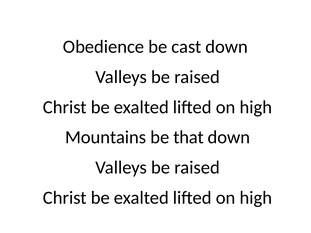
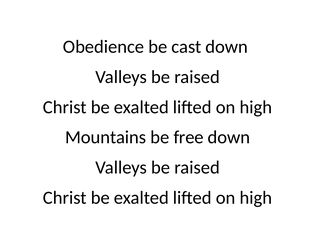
that: that -> free (189, 137)
